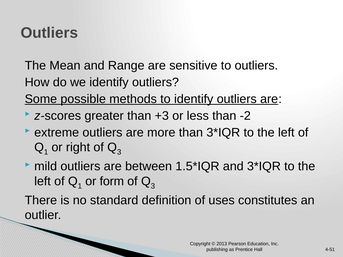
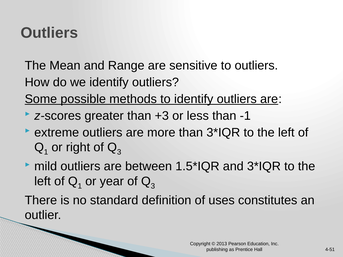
-2: -2 -> -1 (245, 116)
form: form -> year (112, 181)
